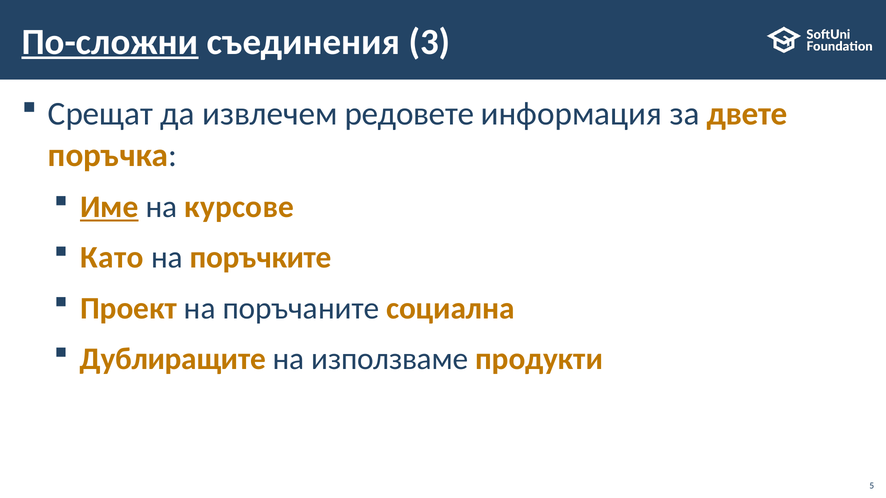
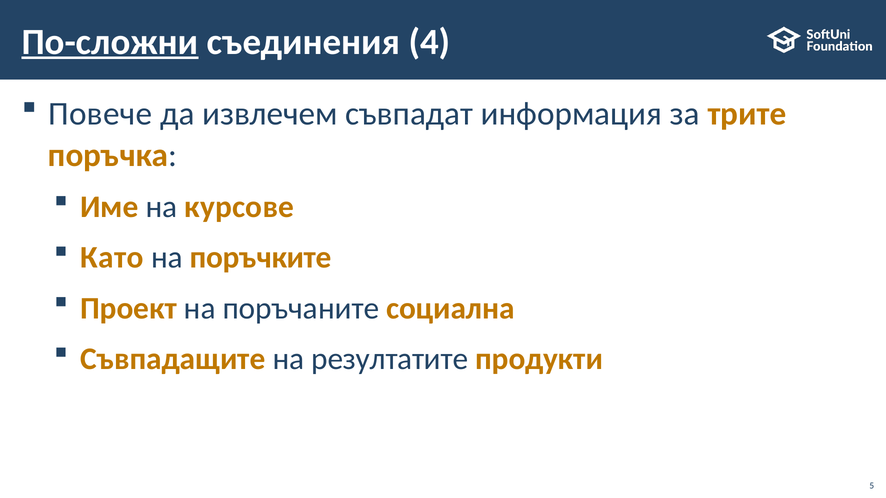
3: 3 -> 4 (429, 42)
Срещат: Срещат -> Повече (100, 114)
редовете: редовете -> съвпадат (409, 114)
двете: двете -> трите (747, 114)
Име underline: present -> none (109, 207)
Дублиращите: Дублиращите -> Съвпадащите (173, 359)
използваме: използваме -> резултатите (390, 359)
